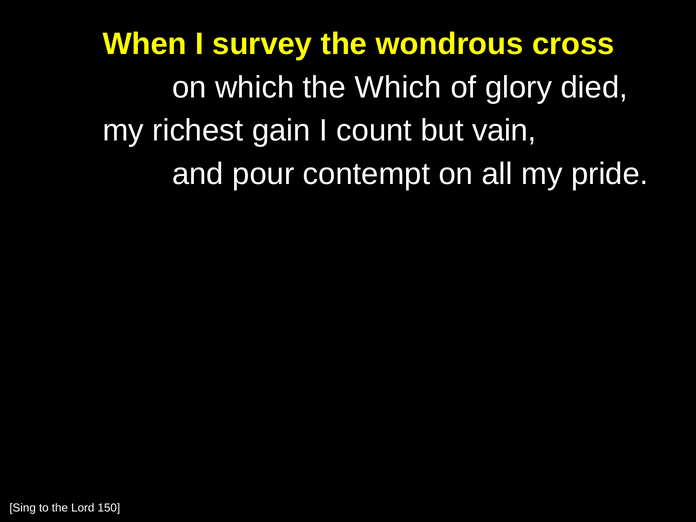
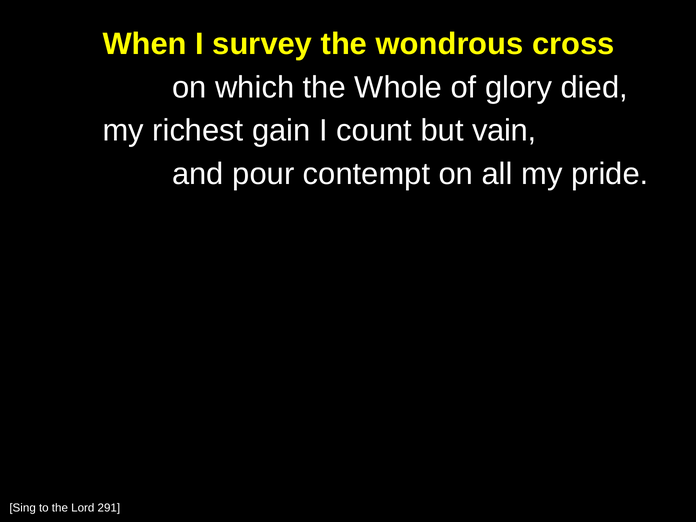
the Which: Which -> Whole (398, 87)
150: 150 -> 291 (109, 508)
